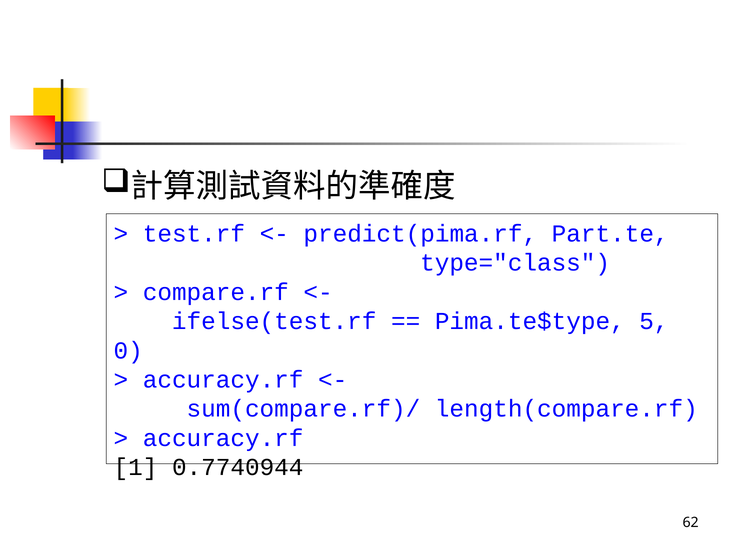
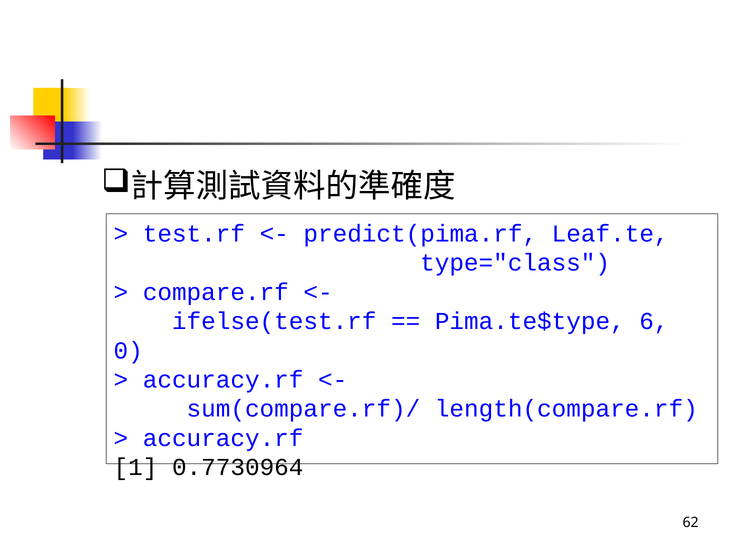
Part.te: Part.te -> Leaf.te (610, 233)
5: 5 -> 6 (654, 321)
0.7740944: 0.7740944 -> 0.7730964 (238, 467)
